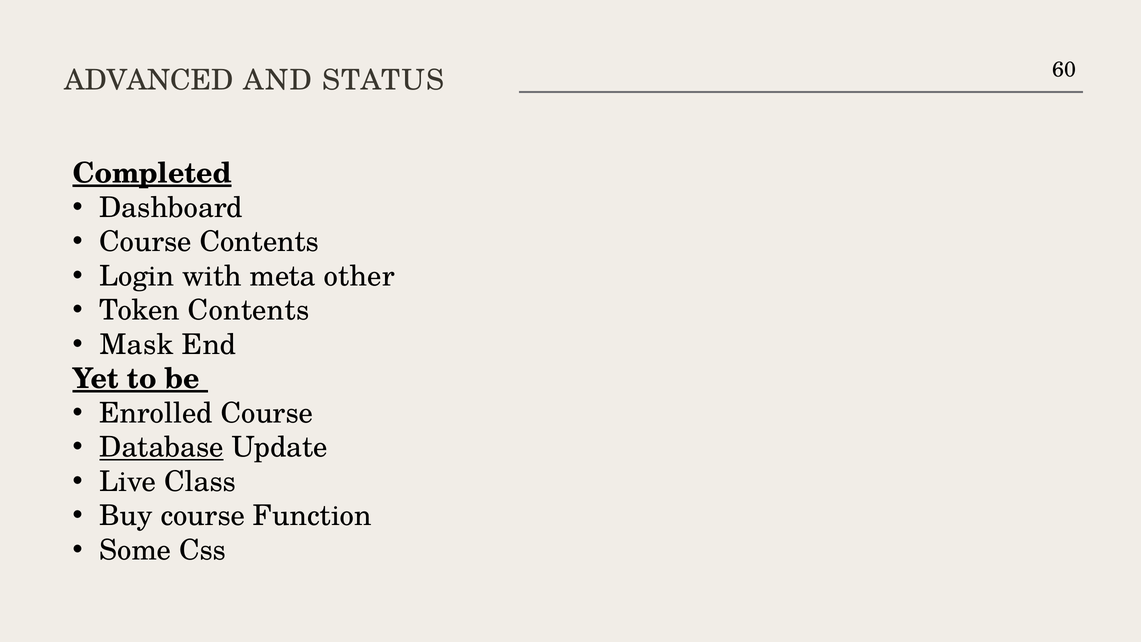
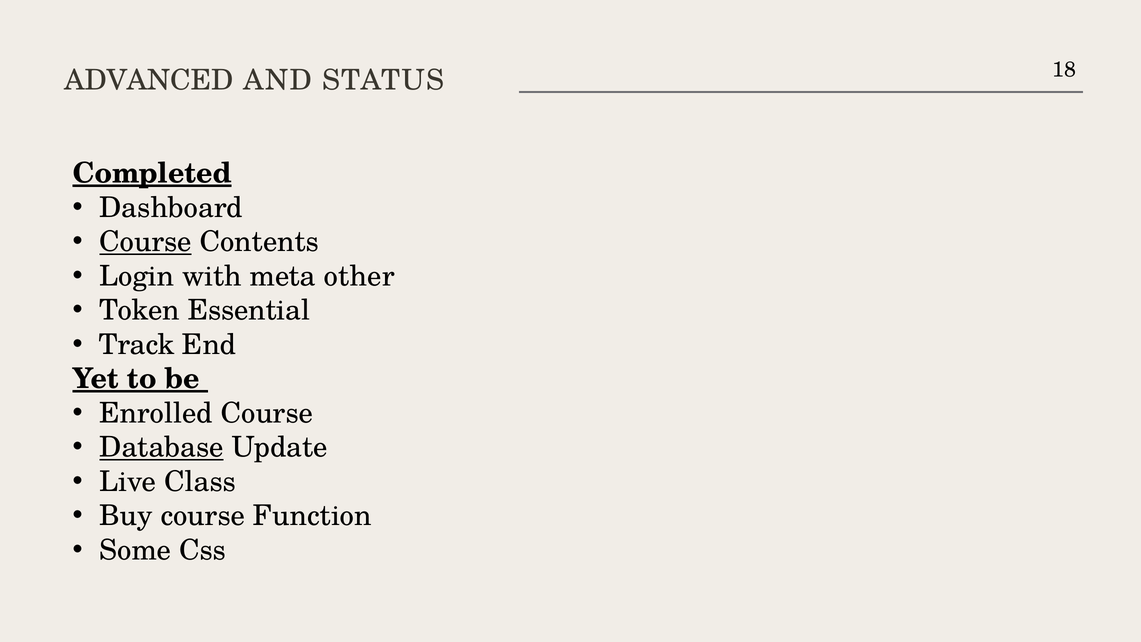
60: 60 -> 18 (1064, 70)
Course underline: none -> present (146, 242)
Token Contents: Contents -> Essential (249, 310)
Mask: Mask -> Track (137, 345)
